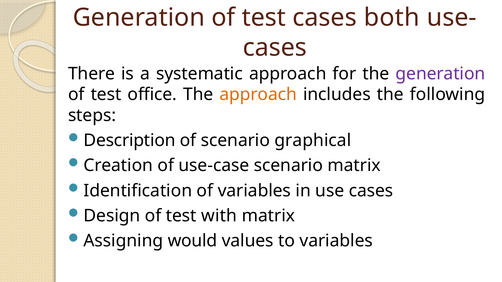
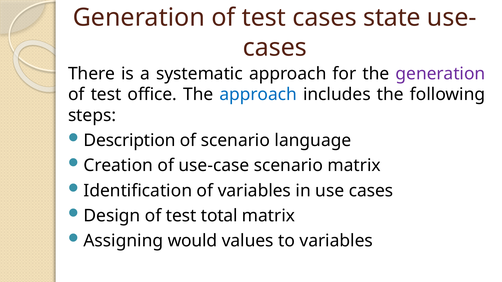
both: both -> state (392, 18)
approach colour: orange -> blue (258, 95)
graphical: graphical -> language (313, 141)
with: with -> total (219, 216)
